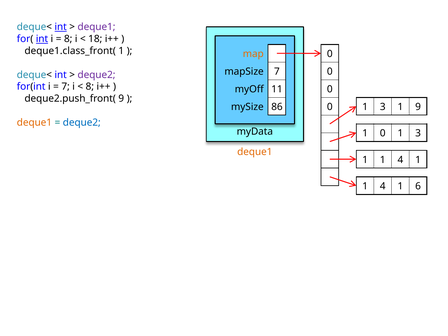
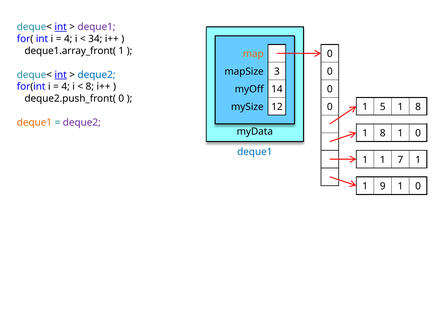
int underline: present -> none (42, 39)
8: 8 -> 4 (68, 39)
18: 18 -> 34 (95, 39)
deque1.class_front(: deque1.class_front( -> deque1.array_front( (70, 51)
mapSize 7: 7 -> 3 (277, 72)
int underline: none -> present (61, 75)
deque2 colour: purple -> blue (97, 75)
7: 7 -> 4 (66, 87)
11: 11 -> 14 (277, 89)
deque2.push_front( 9: 9 -> 0 (121, 99)
86: 86 -> 12 (277, 107)
3: 3 -> 5 (383, 107)
9: 9 -> 8 (418, 107)
deque2 colour: blue -> purple (82, 123)
0: 0 -> 8 (383, 133)
3: 3 -> 0 (418, 133)
deque1 colour: orange -> blue (255, 152)
4: 4 -> 7 (400, 160)
4: 4 -> 9 (383, 186)
6: 6 -> 0 (418, 186)
